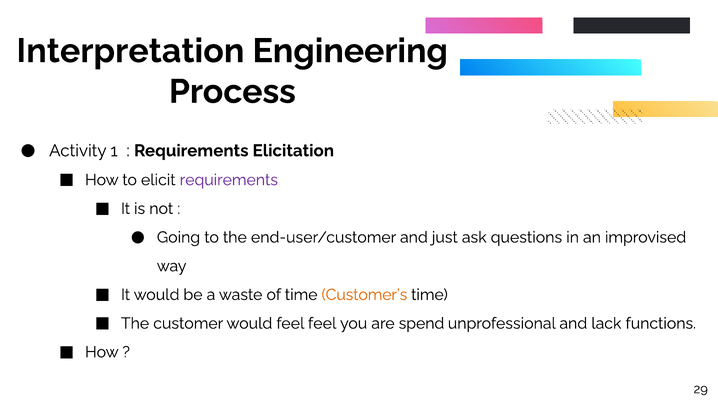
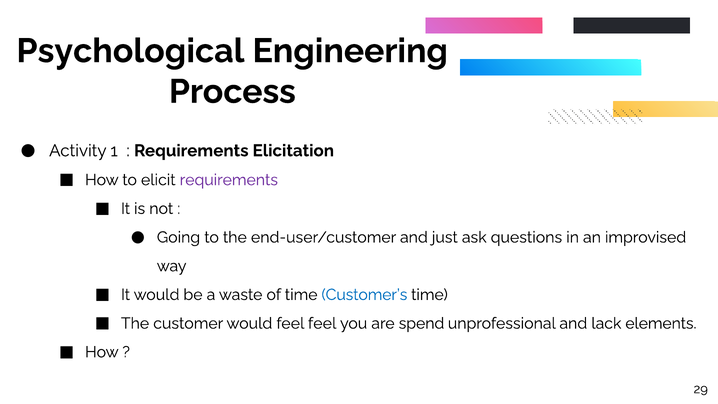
Interpretation: Interpretation -> Psychological (130, 51)
Customer’s colour: orange -> blue (364, 295)
functions: functions -> elements (661, 323)
